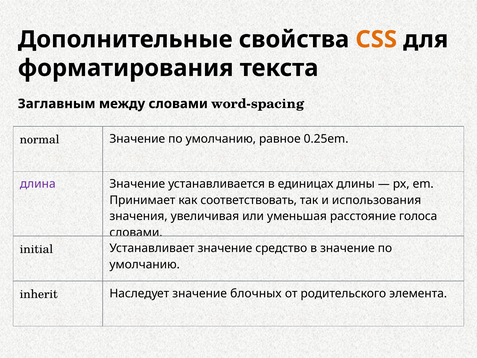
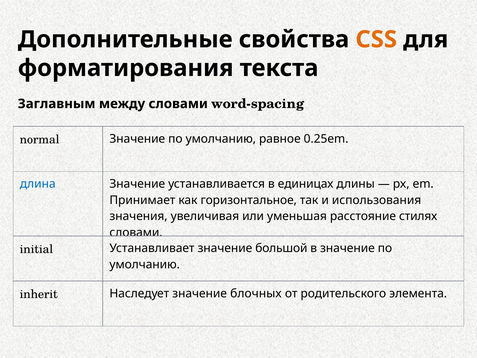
длина colour: purple -> blue (38, 184)
соответствовать: соответствовать -> горизонтальное (249, 200)
голоса: голоса -> стилях (418, 216)
средство: средство -> большой (281, 248)
